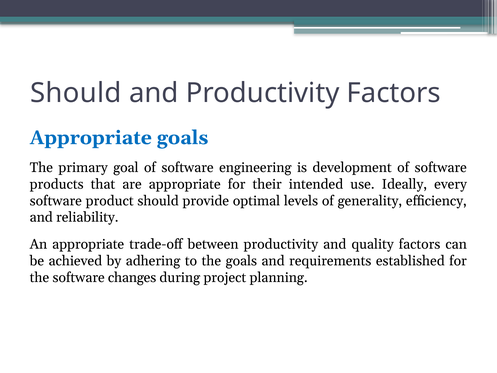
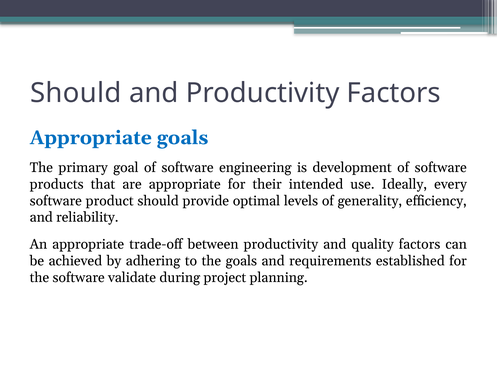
changes: changes -> validate (132, 277)
